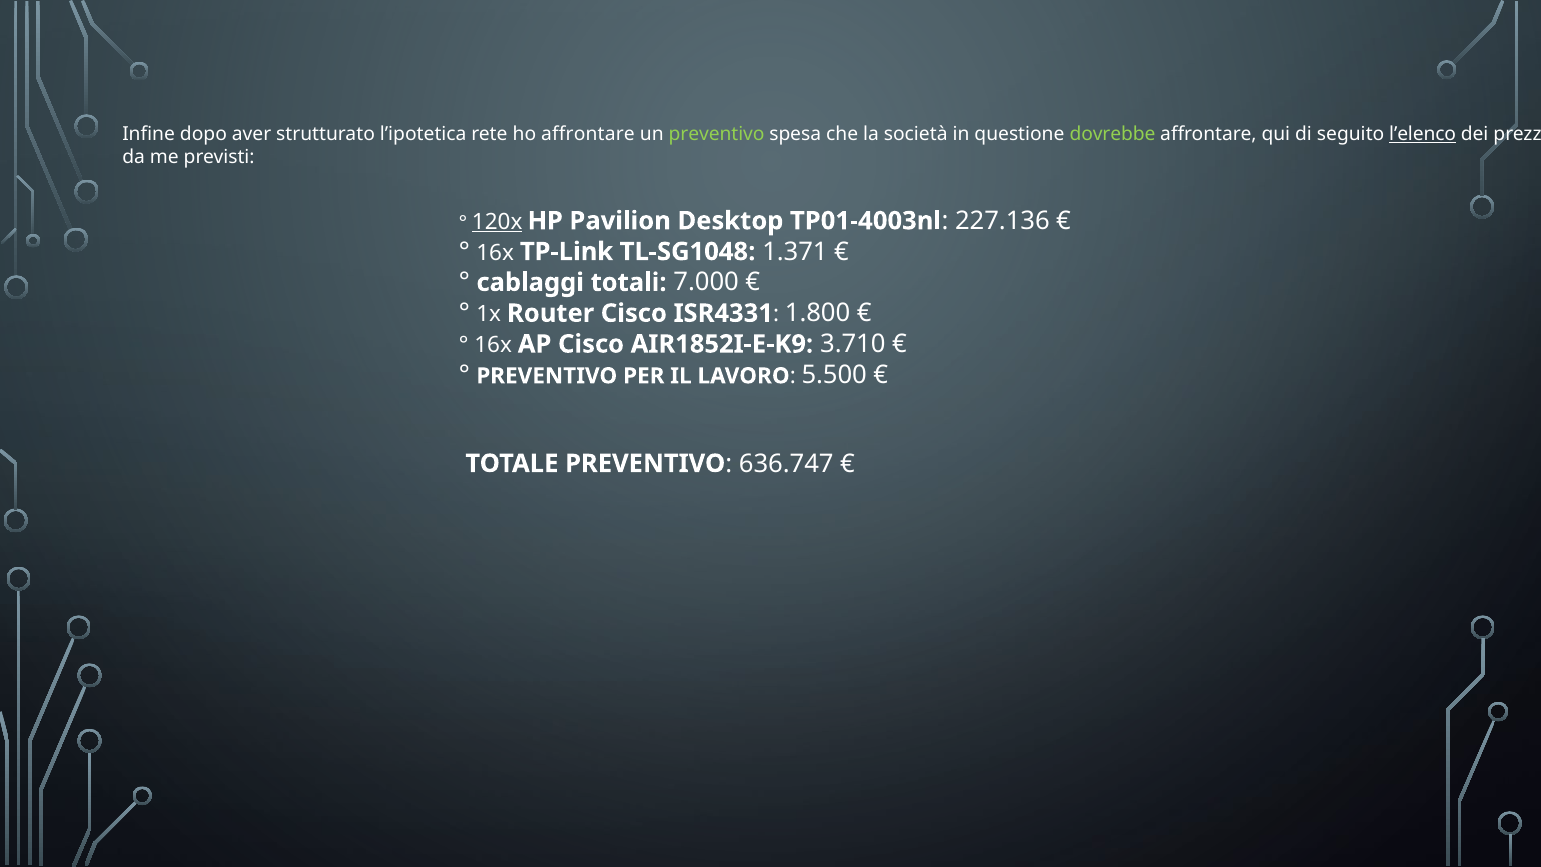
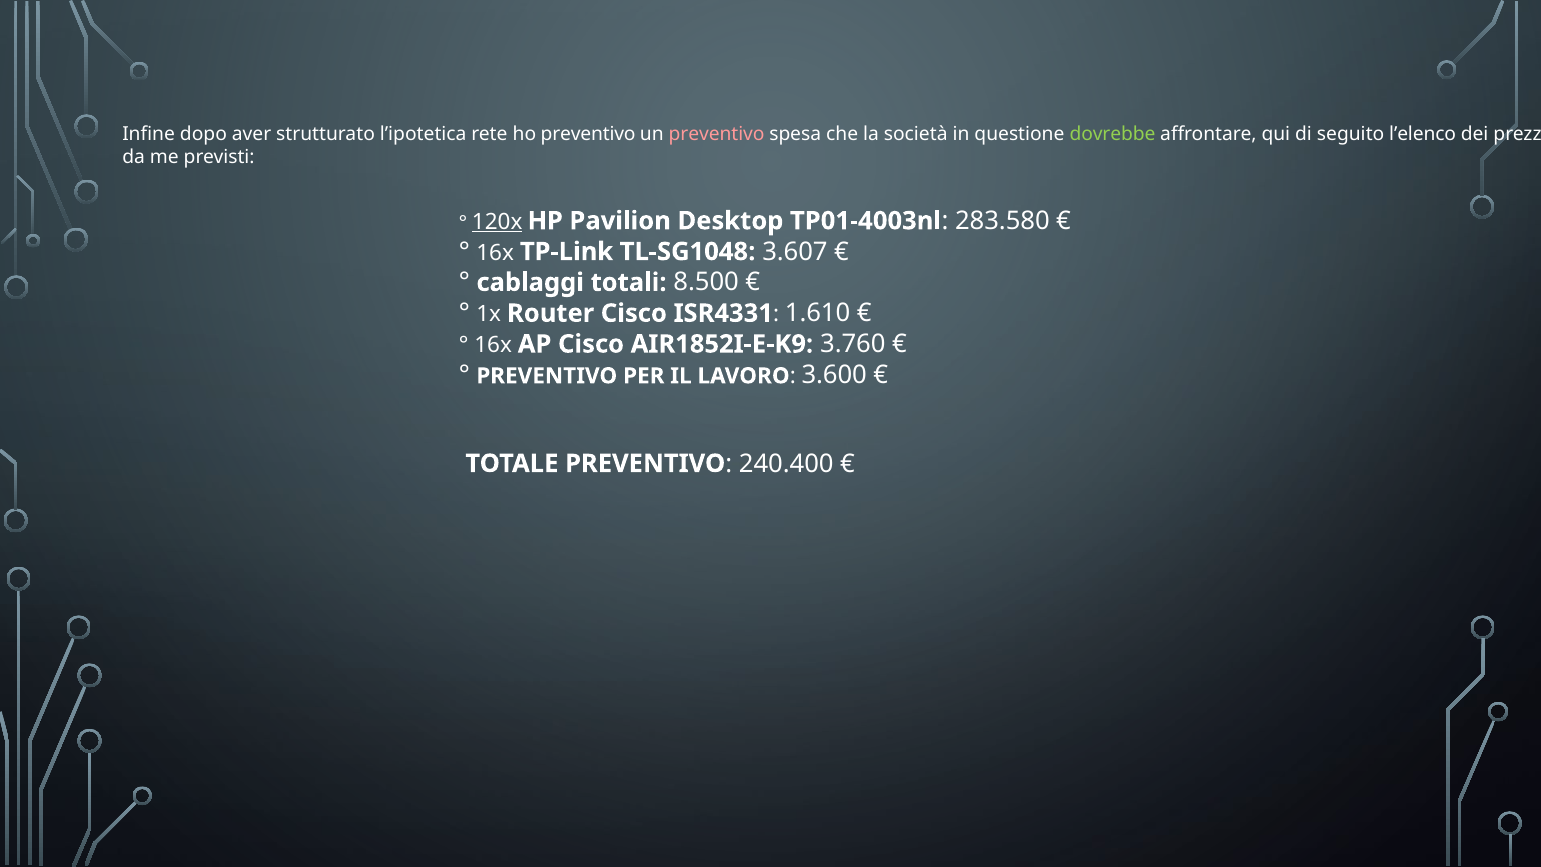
ho affrontare: affrontare -> preventivo (588, 134)
preventivo colour: light green -> pink (717, 134)
l’elenco underline: present -> none (1423, 134)
227.136: 227.136 -> 283.580 (1002, 221)
1.371: 1.371 -> 3.607 (795, 252)
7.000: 7.000 -> 8.500 (706, 282)
1.800: 1.800 -> 1.610 (818, 313)
3.710: 3.710 -> 3.760 (853, 344)
5.500: 5.500 -> 3.600 (834, 375)
636.747: 636.747 -> 240.400 (786, 463)
